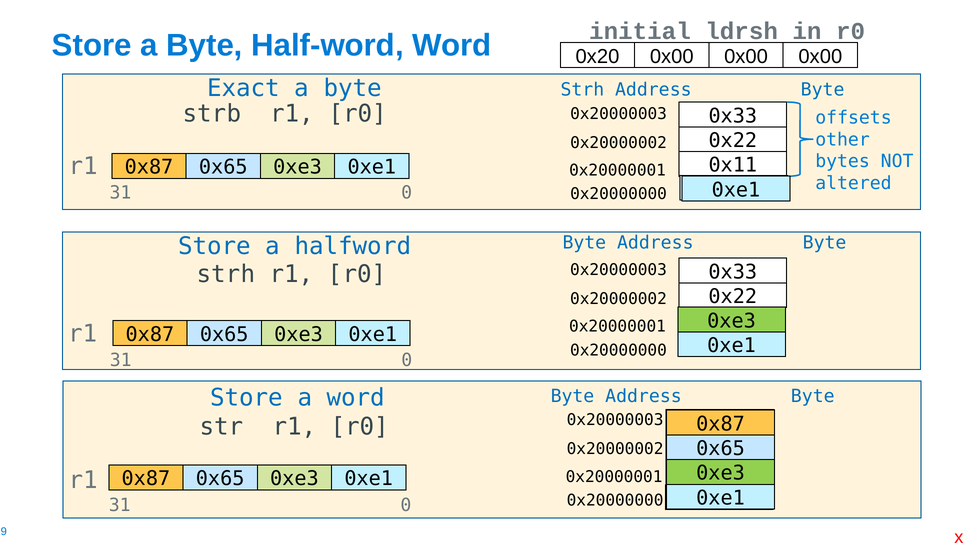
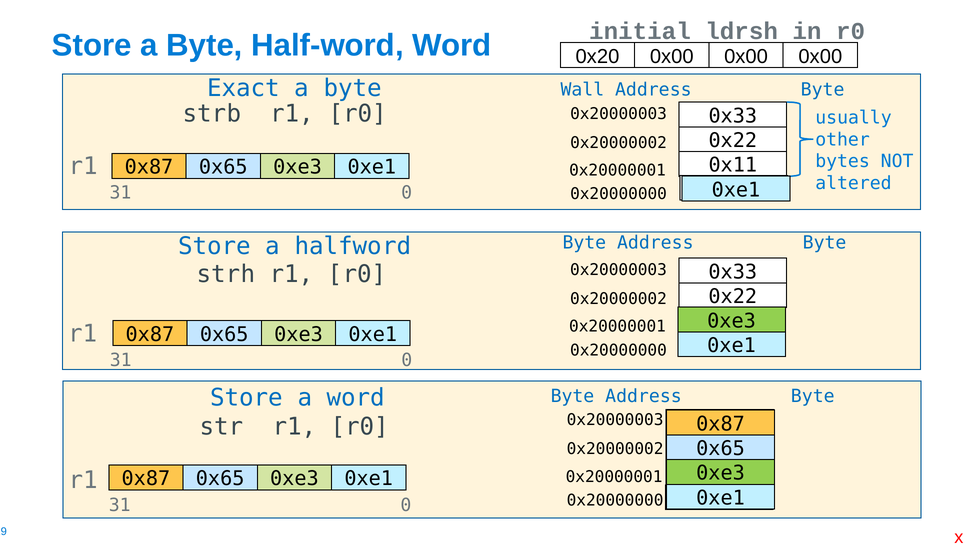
Strh: Strh -> Wall (582, 90)
offsets: offsets -> usually (854, 118)
